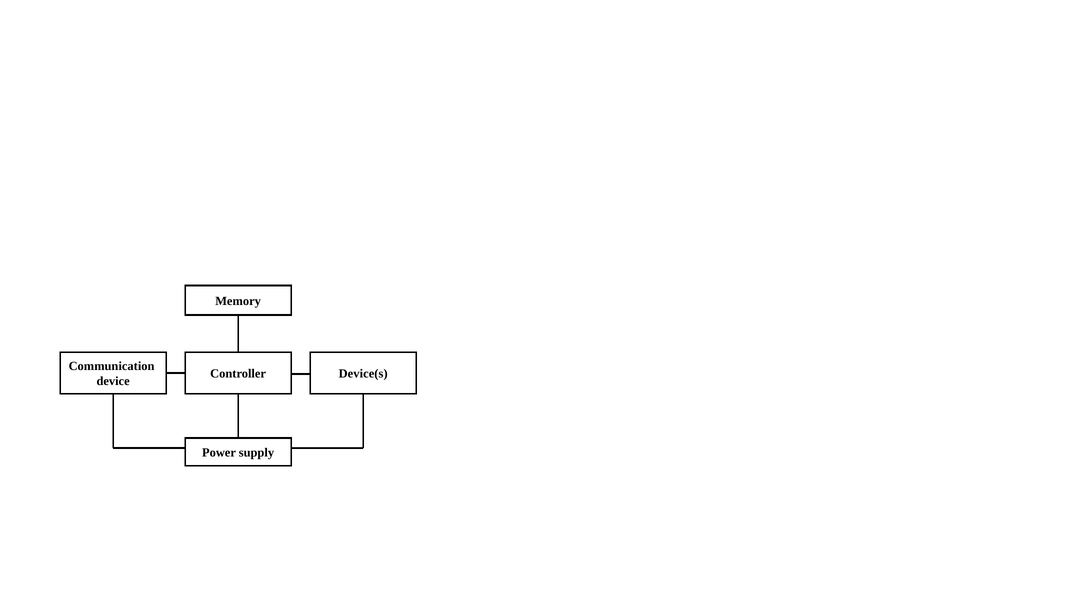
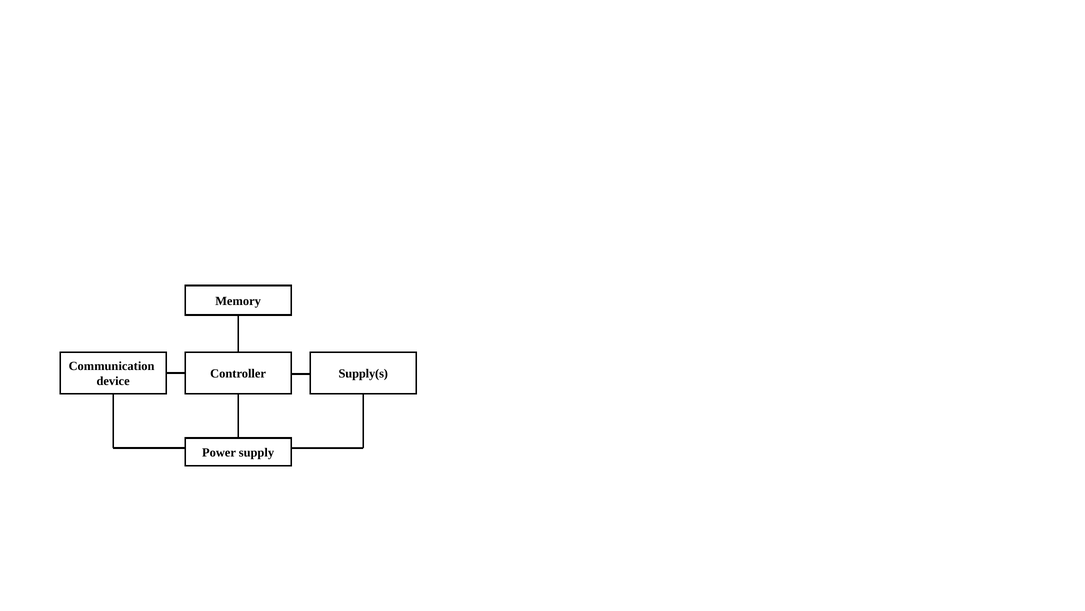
Device(s: Device(s -> Supply(s (363, 373)
